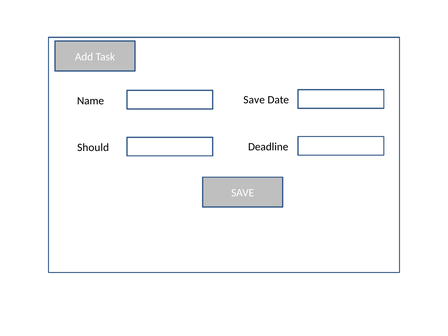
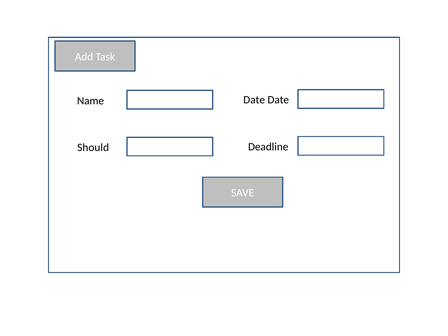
Save: Save -> Date (254, 100)
